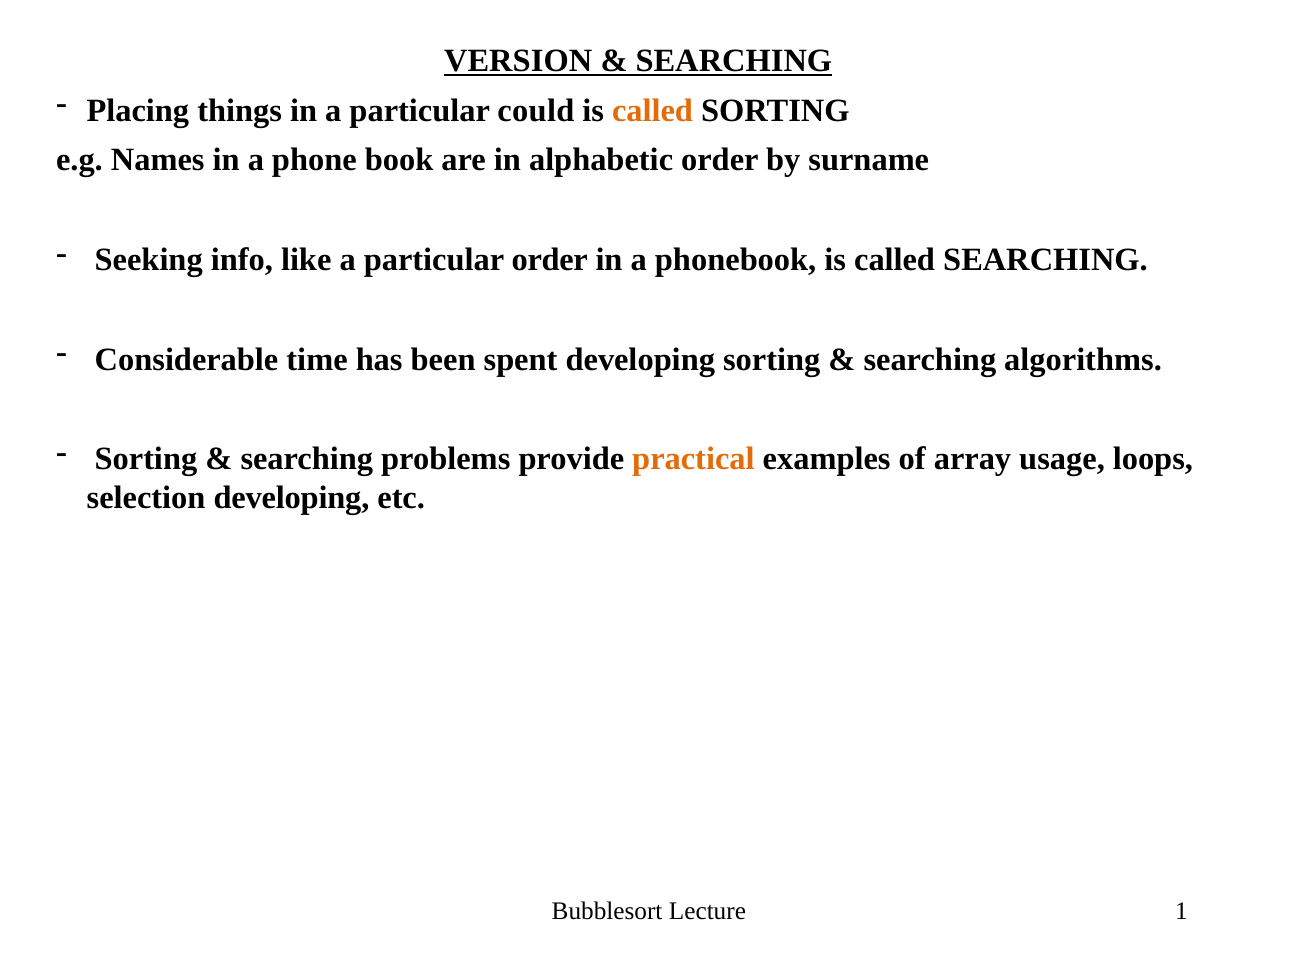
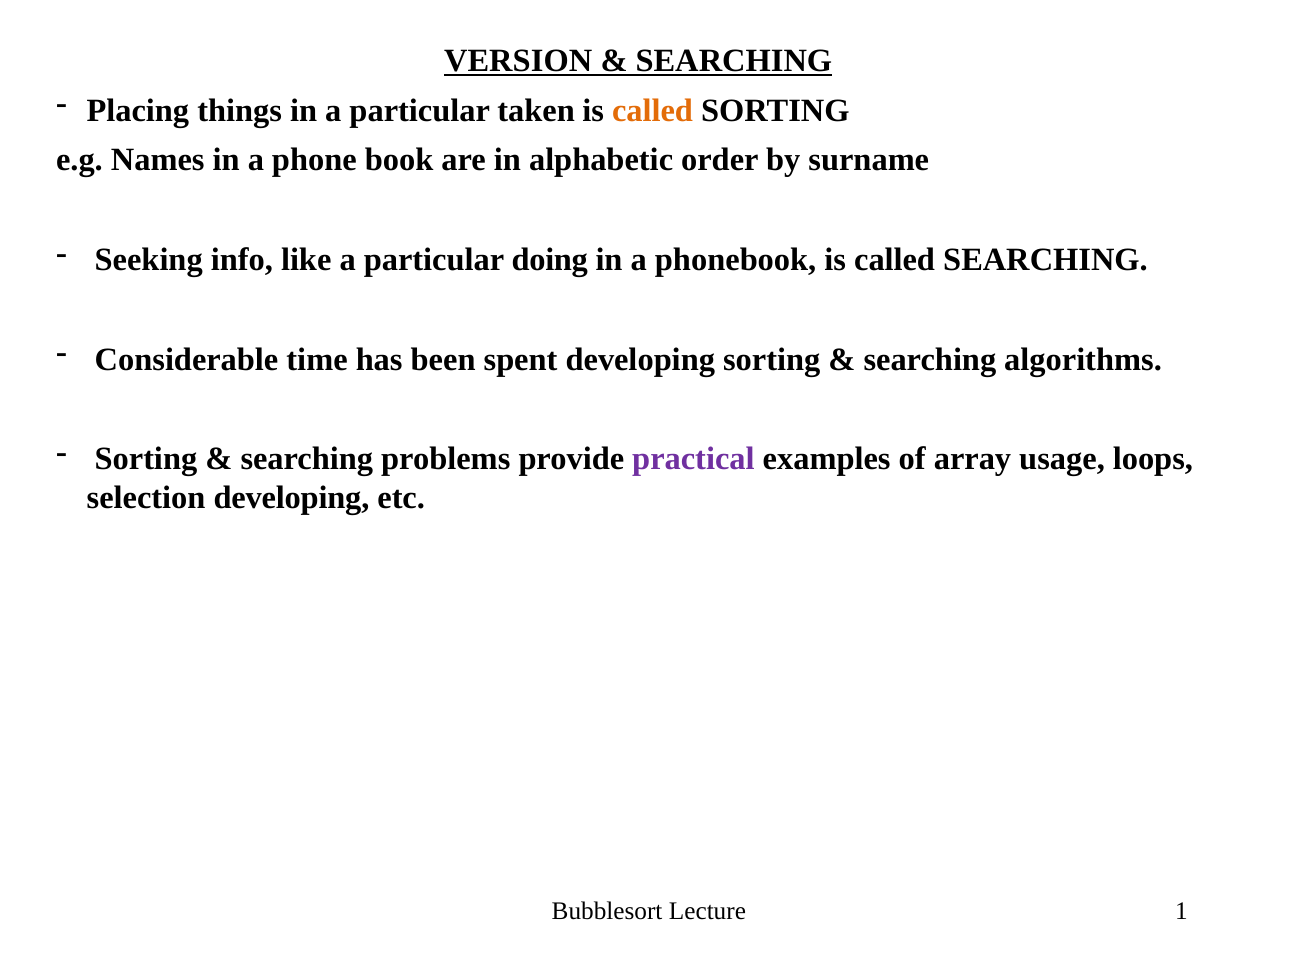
could: could -> taken (536, 110)
particular order: order -> doing (550, 260)
practical colour: orange -> purple (693, 459)
